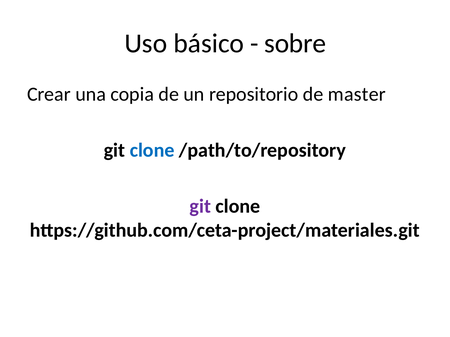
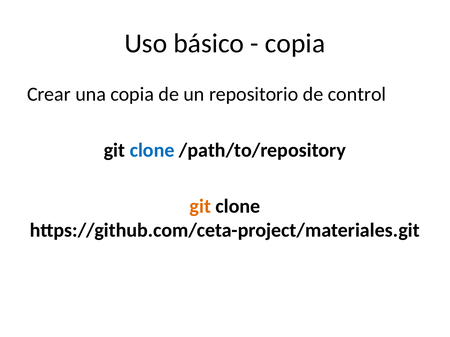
sobre: sobre -> copia (295, 44)
master: master -> control (357, 94)
git colour: purple -> orange (200, 206)
